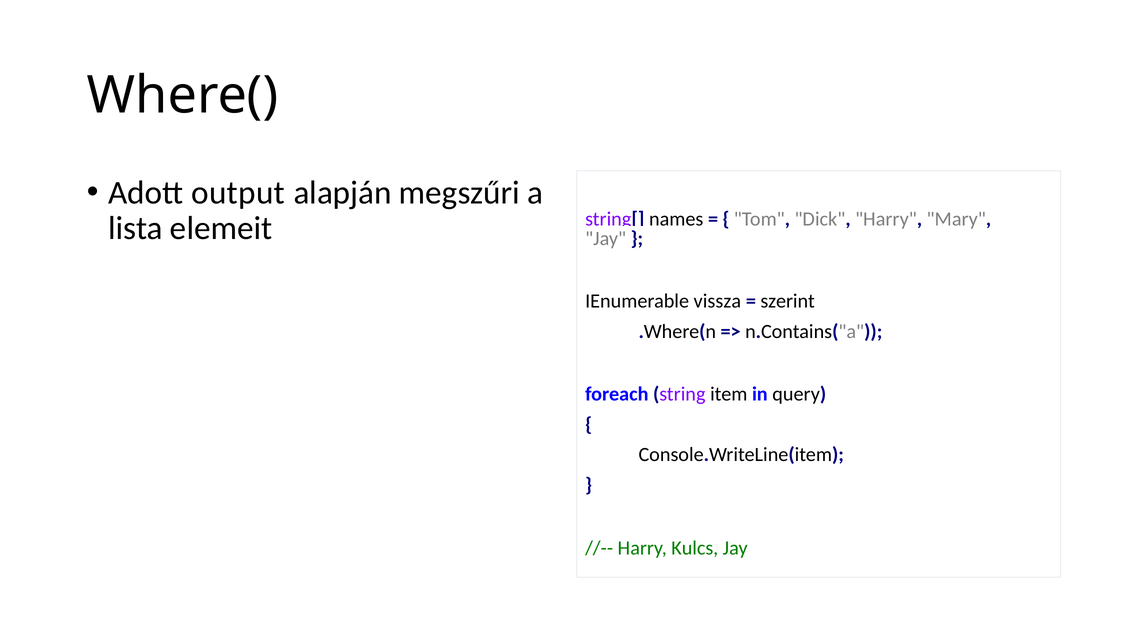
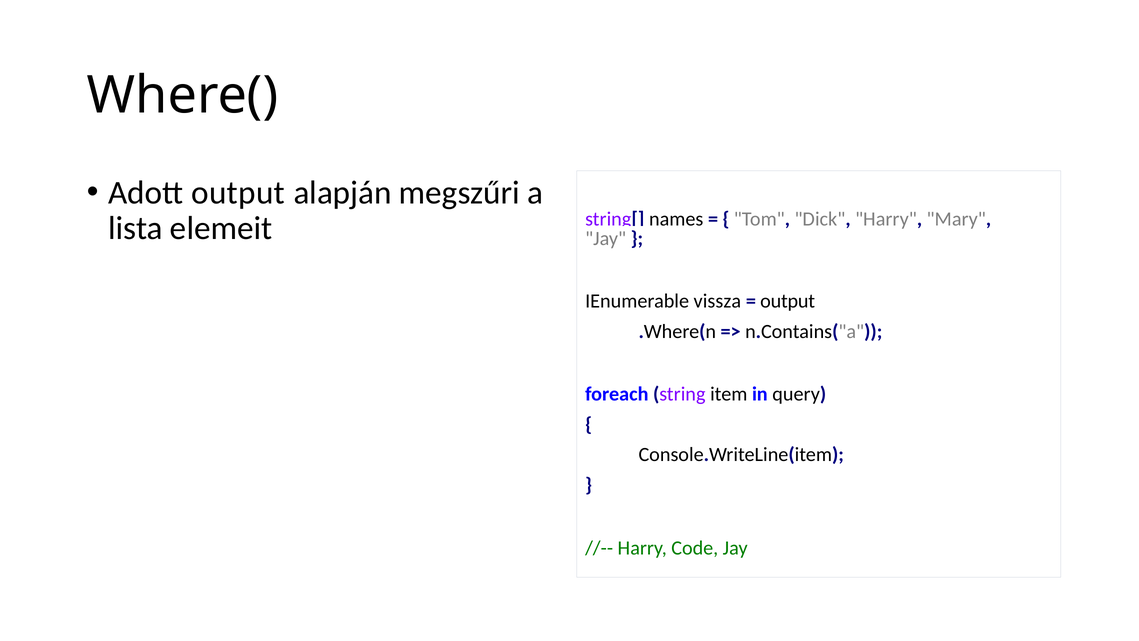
szerint: szerint -> output (788, 301)
Kulcs: Kulcs -> Code (695, 548)
